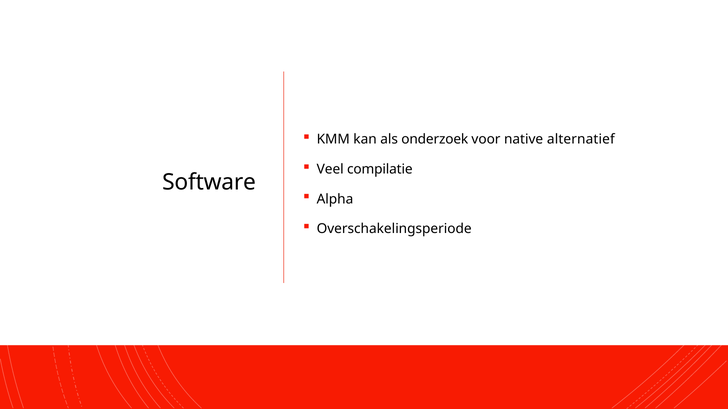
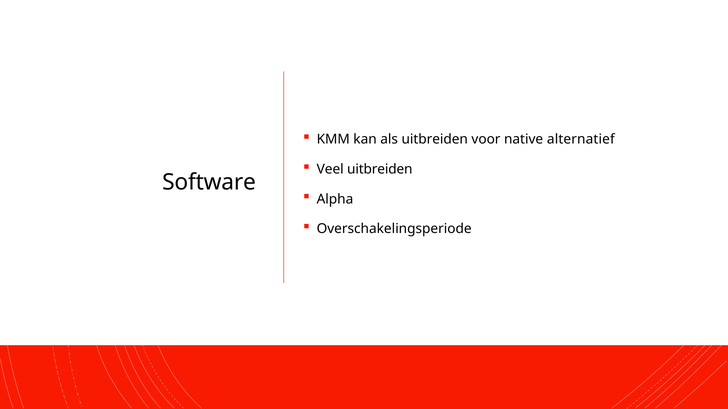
als onderzoek: onderzoek -> uitbreiden (435, 140)
Veel compilatie: compilatie -> uitbreiden (380, 170)
